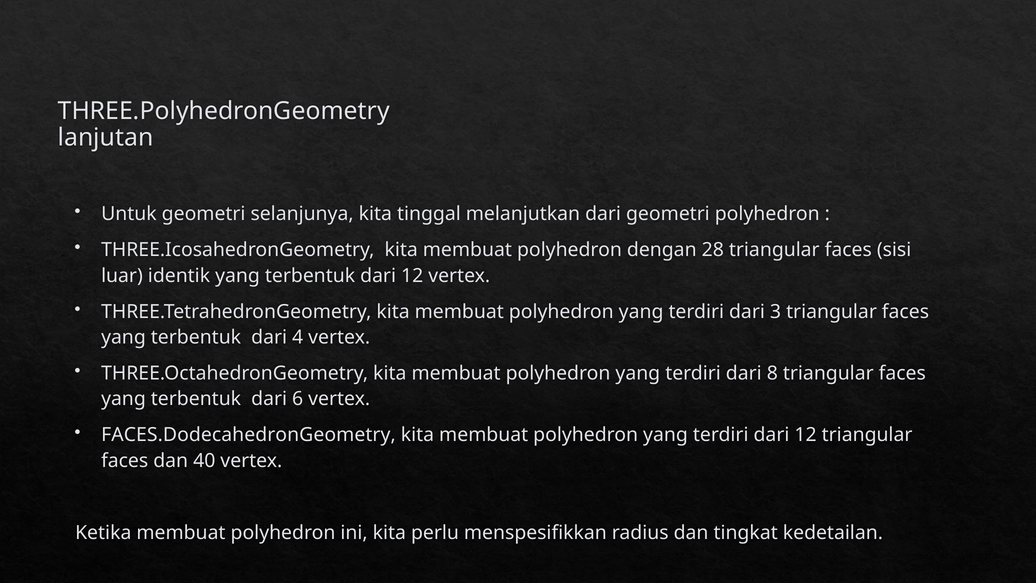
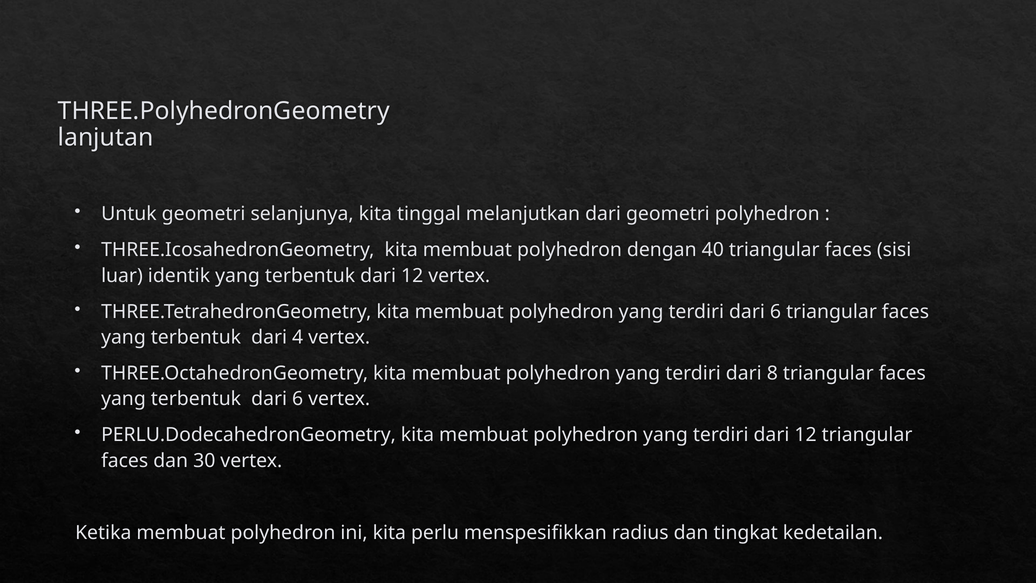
28: 28 -> 40 (713, 250)
terdiri dari 3: 3 -> 6 (776, 311)
FACES.DodecahedronGeometry: FACES.DodecahedronGeometry -> PERLU.DodecahedronGeometry (248, 435)
40: 40 -> 30 (204, 460)
